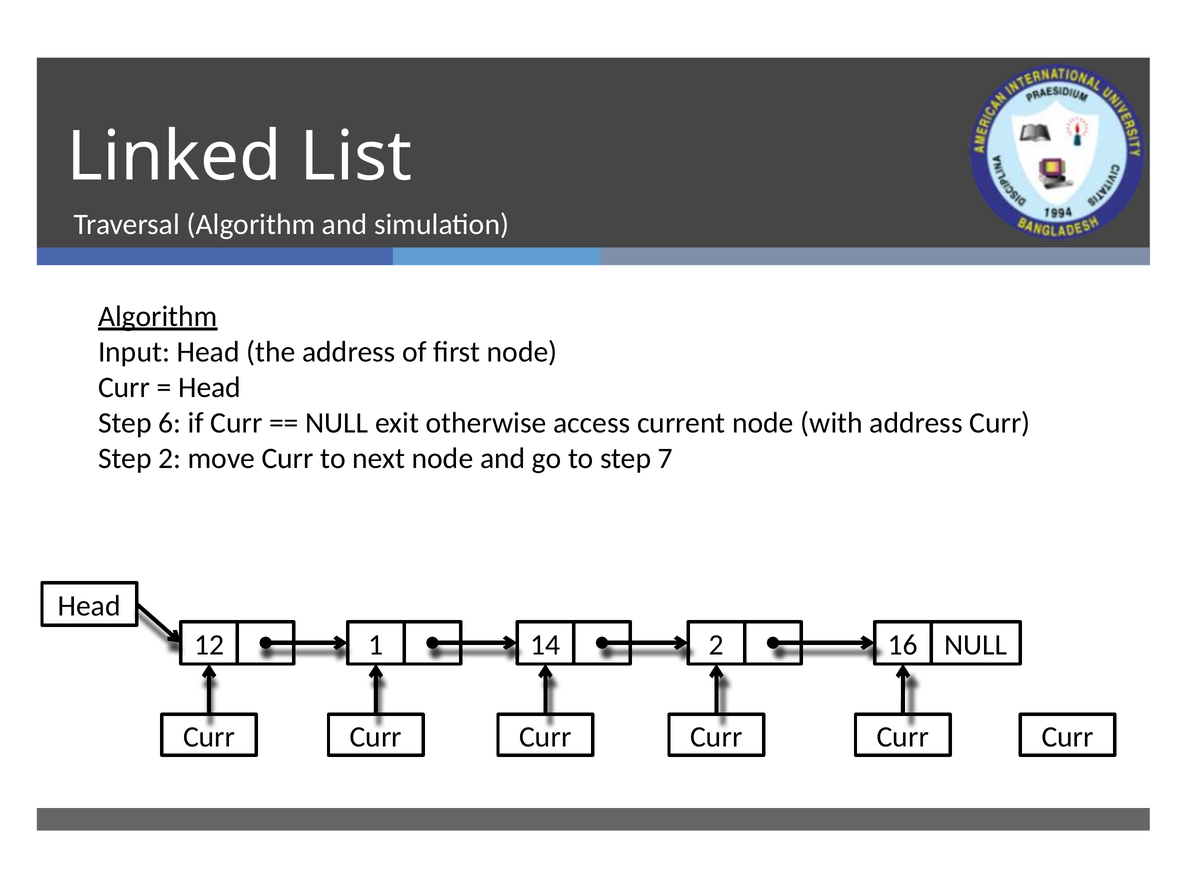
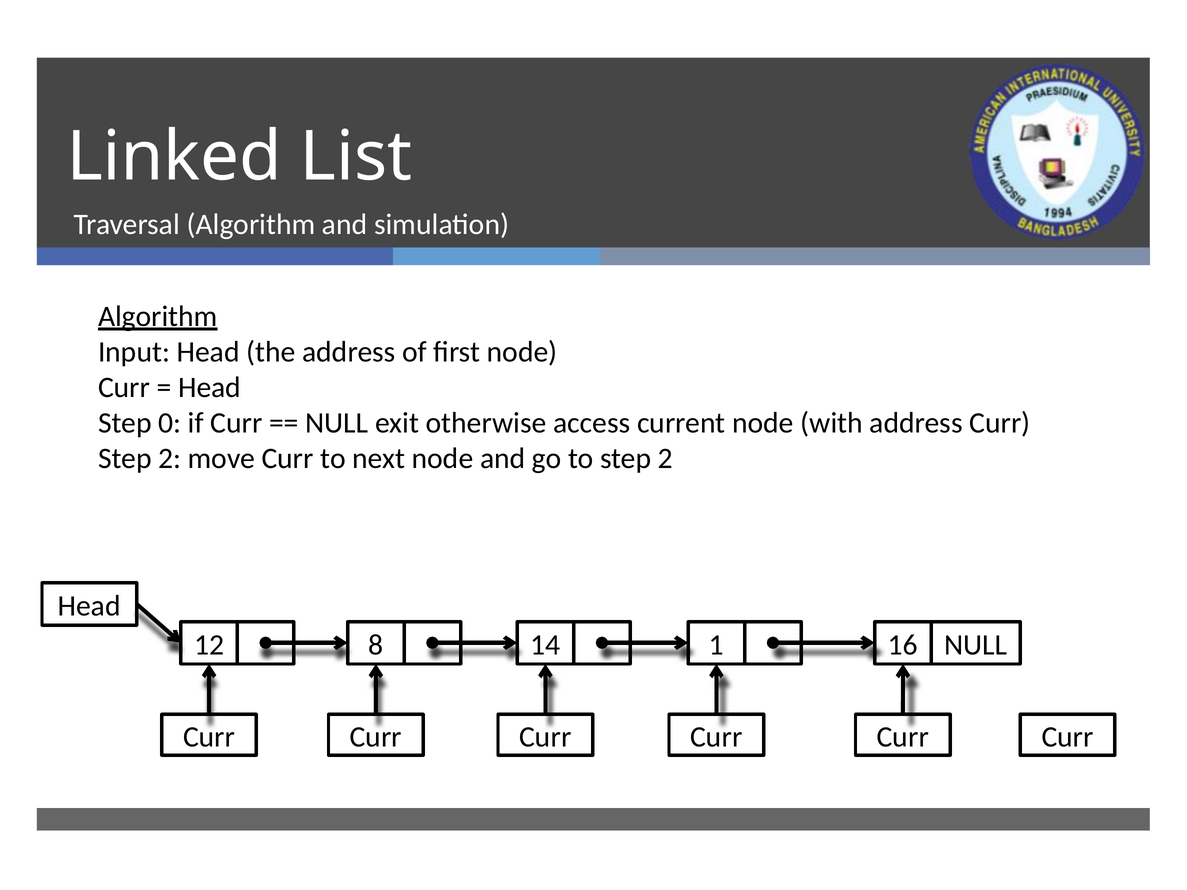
6: 6 -> 0 (170, 423)
to step 7: 7 -> 2 (665, 459)
1: 1 -> 8 (376, 645)
14 2: 2 -> 1 (716, 645)
